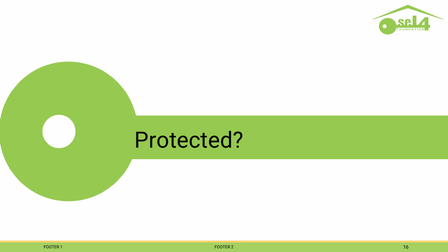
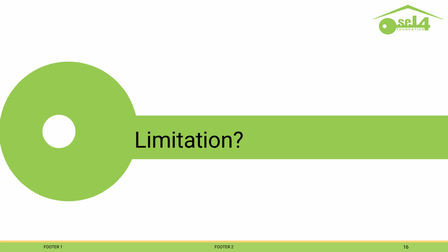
Protected: Protected -> Limitation (189, 140)
